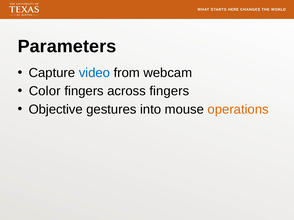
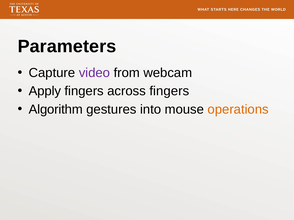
video colour: blue -> purple (94, 73)
Color: Color -> Apply (45, 91)
Objective: Objective -> Algorithm (56, 110)
